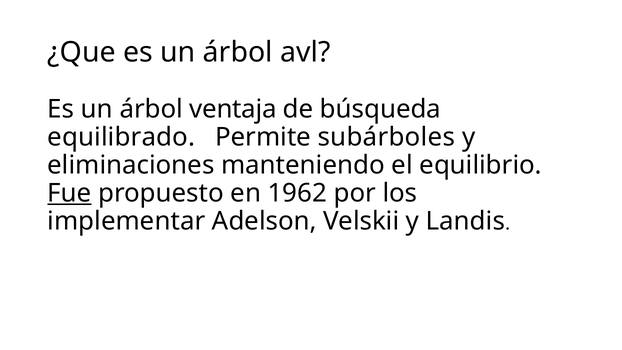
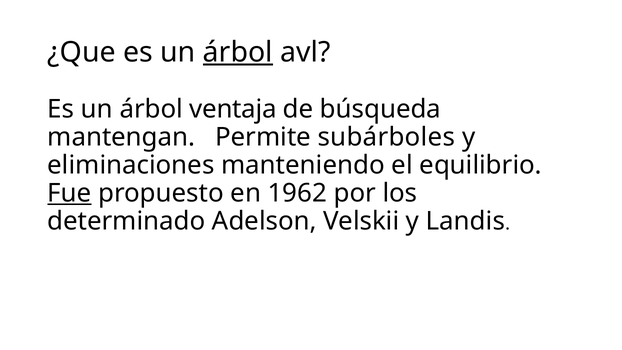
árbol underline: none -> present (238, 52)
equilibrado: equilibrado -> mantengan (121, 137)
implementar: implementar -> determinado (126, 221)
